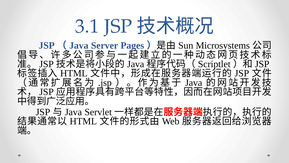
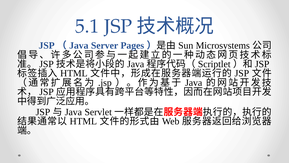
3.1: 3.1 -> 5.1 (87, 26)
